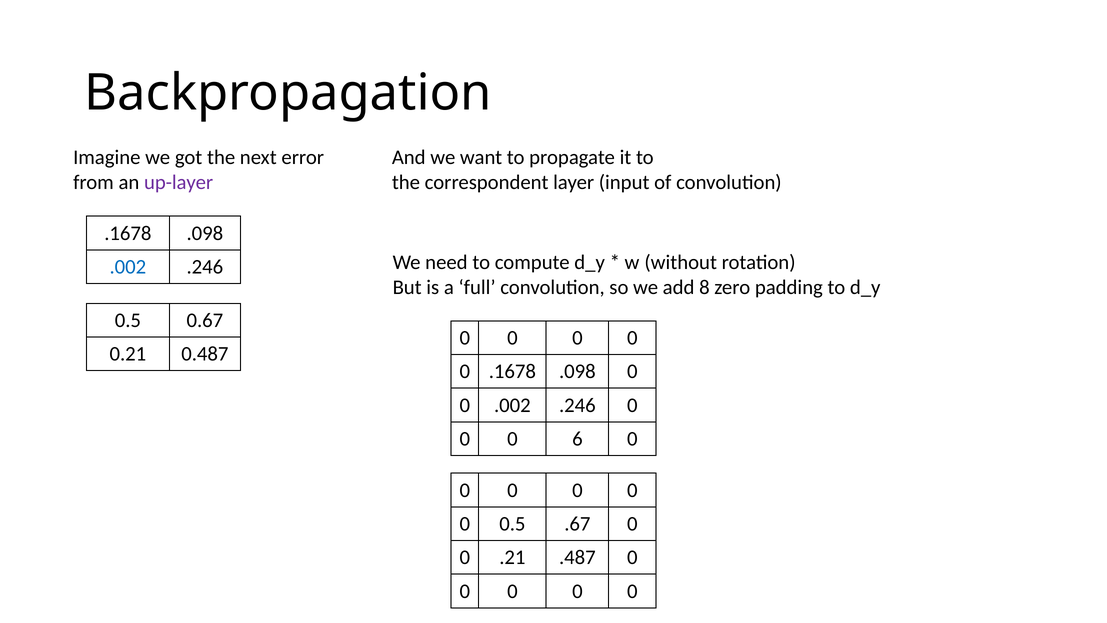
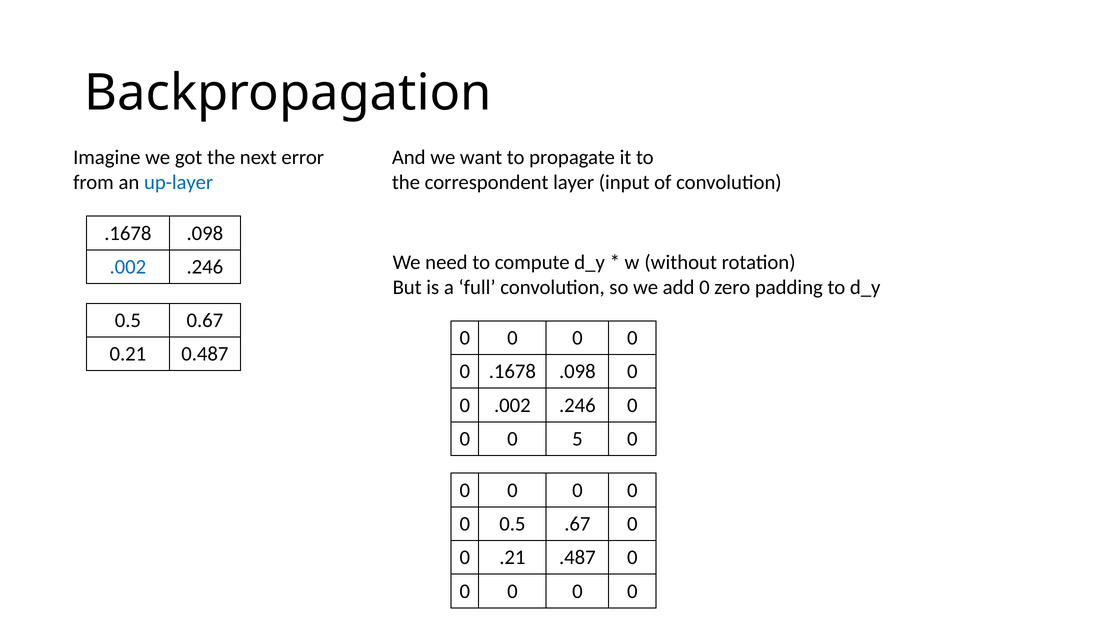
up-layer colour: purple -> blue (179, 182)
add 8: 8 -> 0 (704, 287)
6: 6 -> 5 (577, 439)
